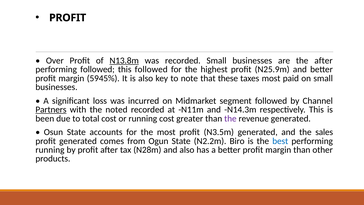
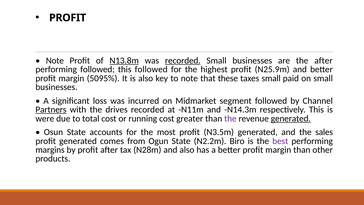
Over: Over -> Note (55, 61)
recorded underline: none -> present (183, 61)
5945%: 5945% -> 5095% (103, 78)
taxes most: most -> small (271, 78)
noted: noted -> drives (117, 110)
been: been -> were (45, 118)
generated underline: none -> present (291, 118)
best colour: blue -> purple (280, 141)
running: running -> margins (50, 150)
